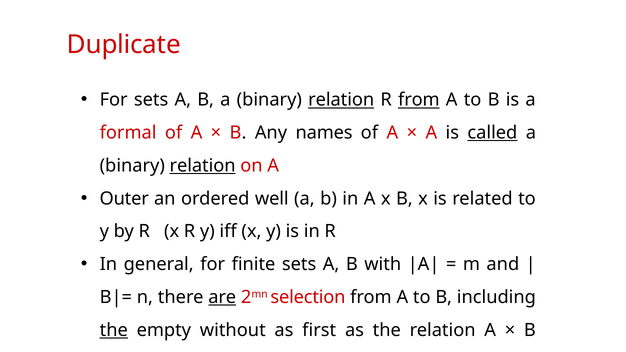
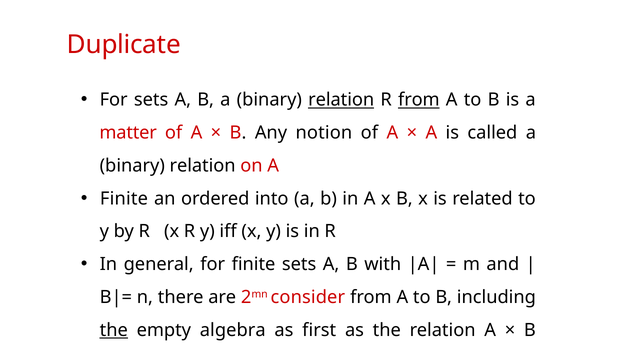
formal: formal -> matter (128, 133)
names: names -> notion (324, 133)
called underline: present -> none (492, 133)
relation underline: present -> none (203, 166)
Outer: Outer -> Finite (124, 199)
well: well -> into (272, 199)
are underline: present -> none (222, 297)
selection: selection -> consider (308, 297)
without: without -> algebra (233, 330)
